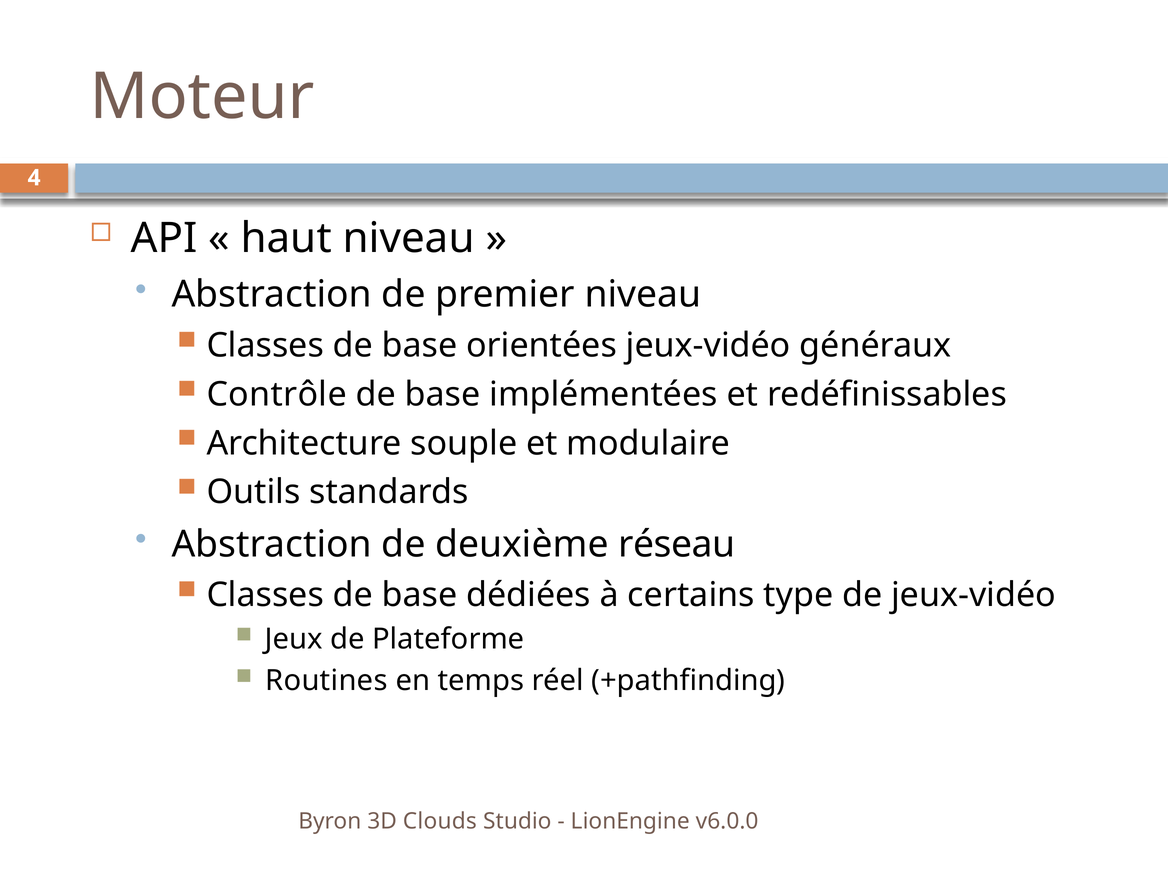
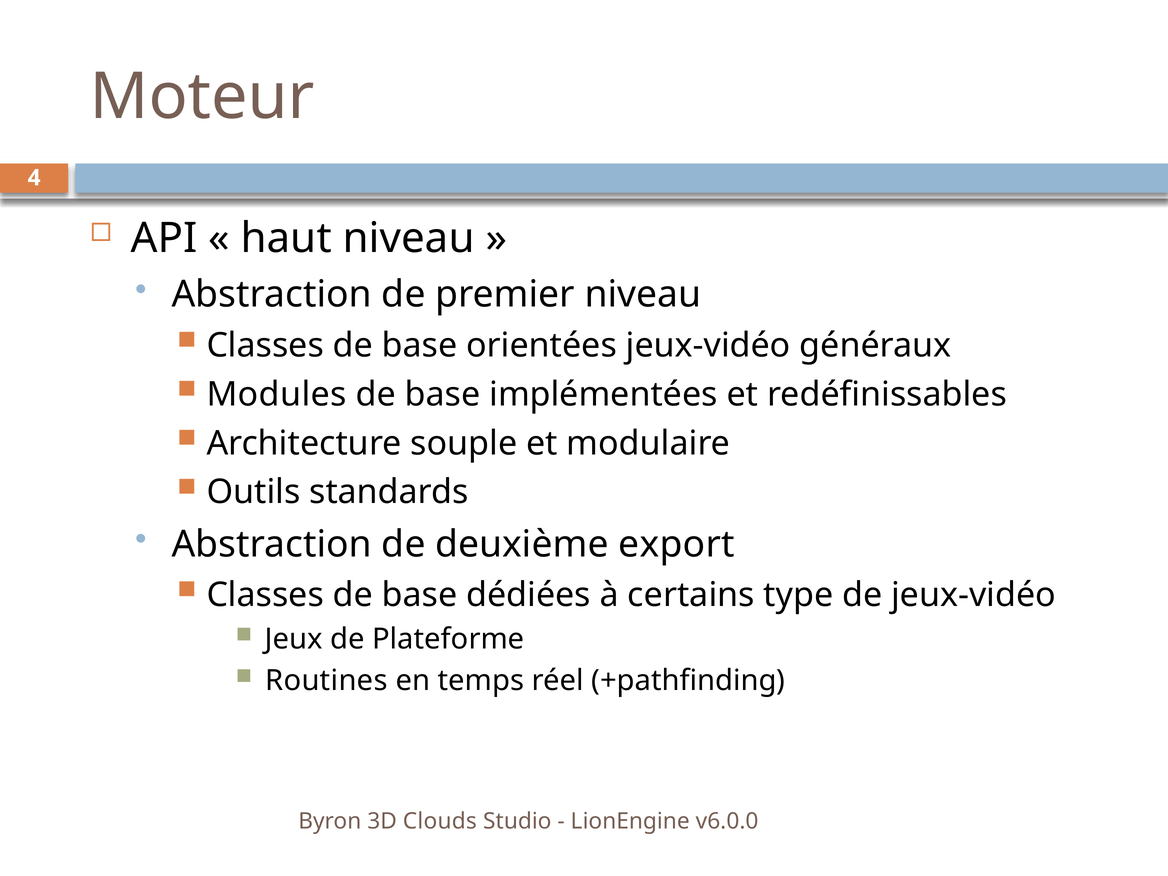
Contrôle: Contrôle -> Modules (277, 394)
réseau: réseau -> export (677, 544)
